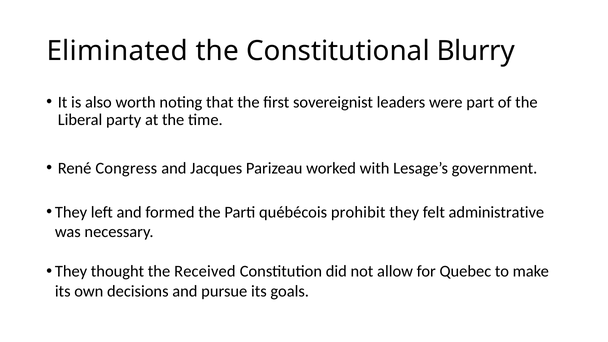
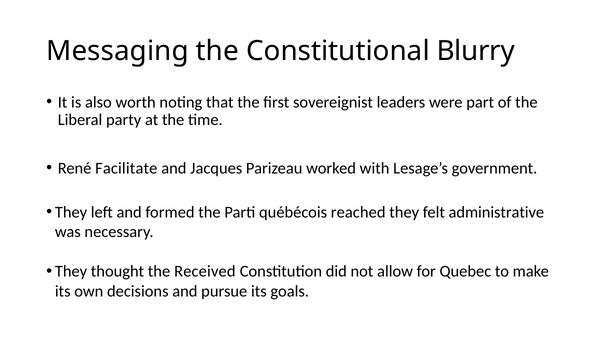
Eliminated: Eliminated -> Messaging (118, 51)
Congress: Congress -> Facilitate (126, 168)
prohibit: prohibit -> reached (358, 212)
